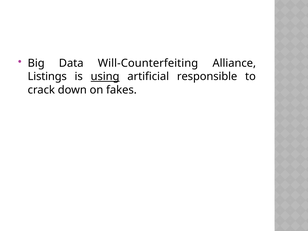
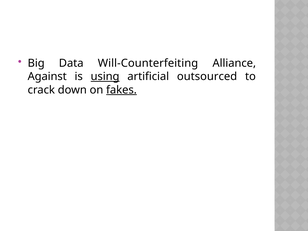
Listings: Listings -> Against (47, 77)
responsible: responsible -> outsourced (207, 77)
fakes underline: none -> present (121, 90)
